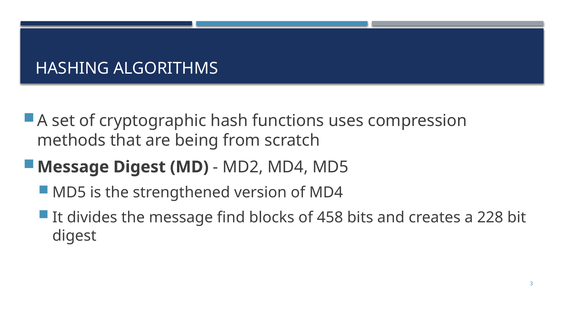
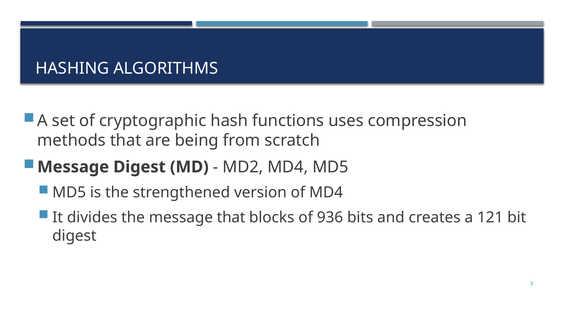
message find: find -> that (231, 218)
458: 458 -> 936 (330, 218)
228: 228 -> 121 (490, 218)
